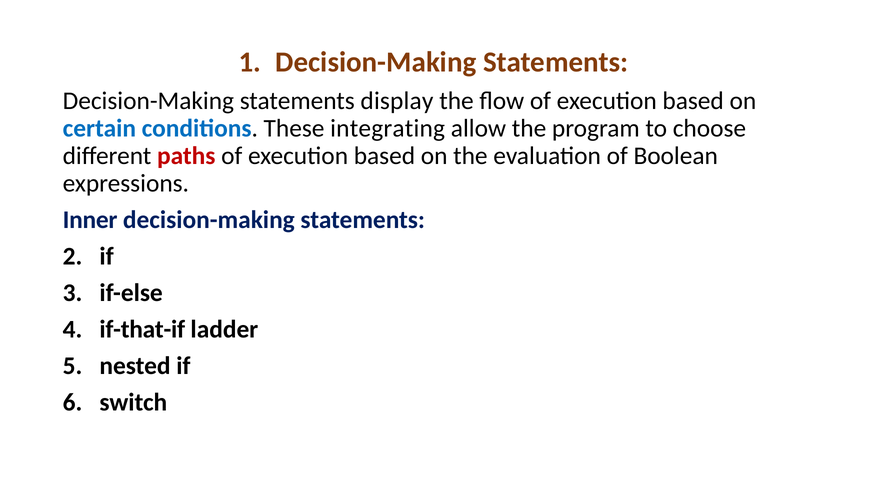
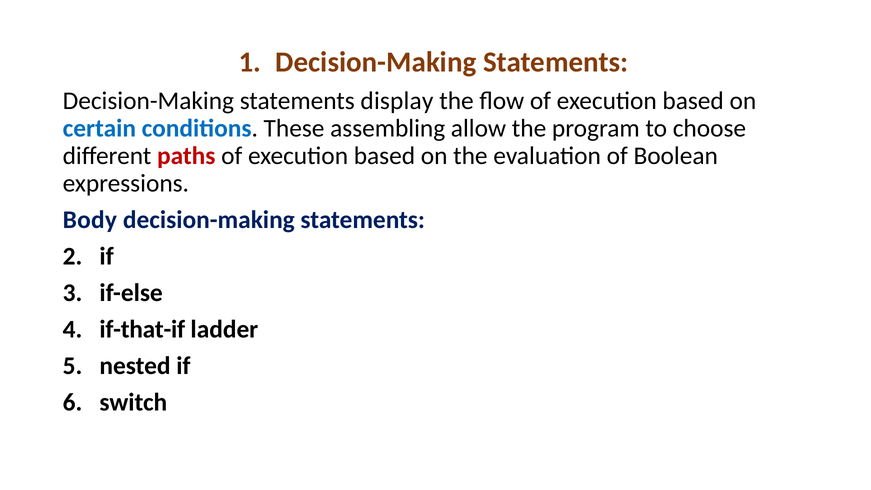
integrating: integrating -> assembling (388, 128)
Inner: Inner -> Body (90, 220)
